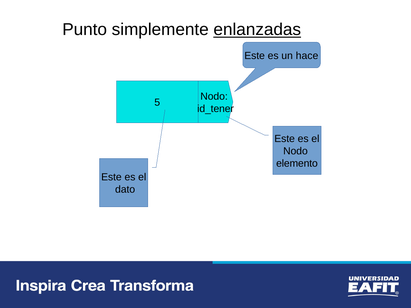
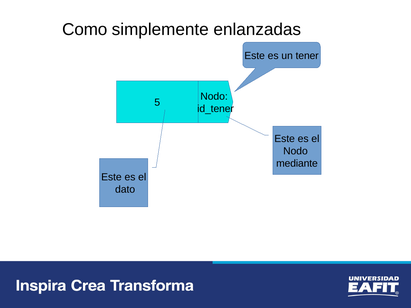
Punto: Punto -> Como (85, 30)
enlanzadas underline: present -> none (257, 30)
hace: hace -> tener (307, 56)
elemento: elemento -> mediante (297, 164)
